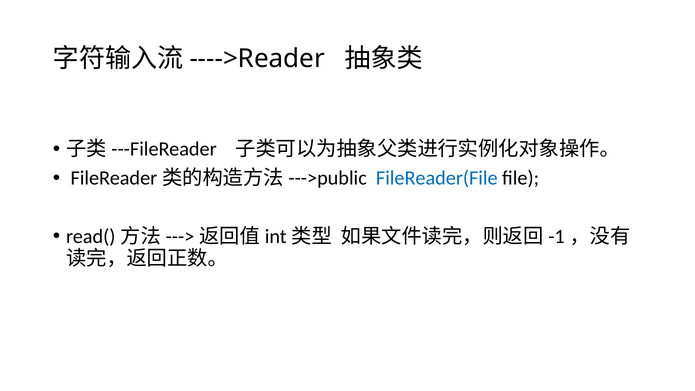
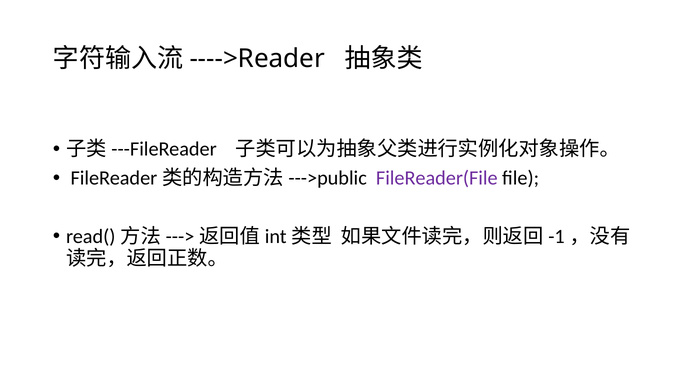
FileReader(File colour: blue -> purple (437, 178)
